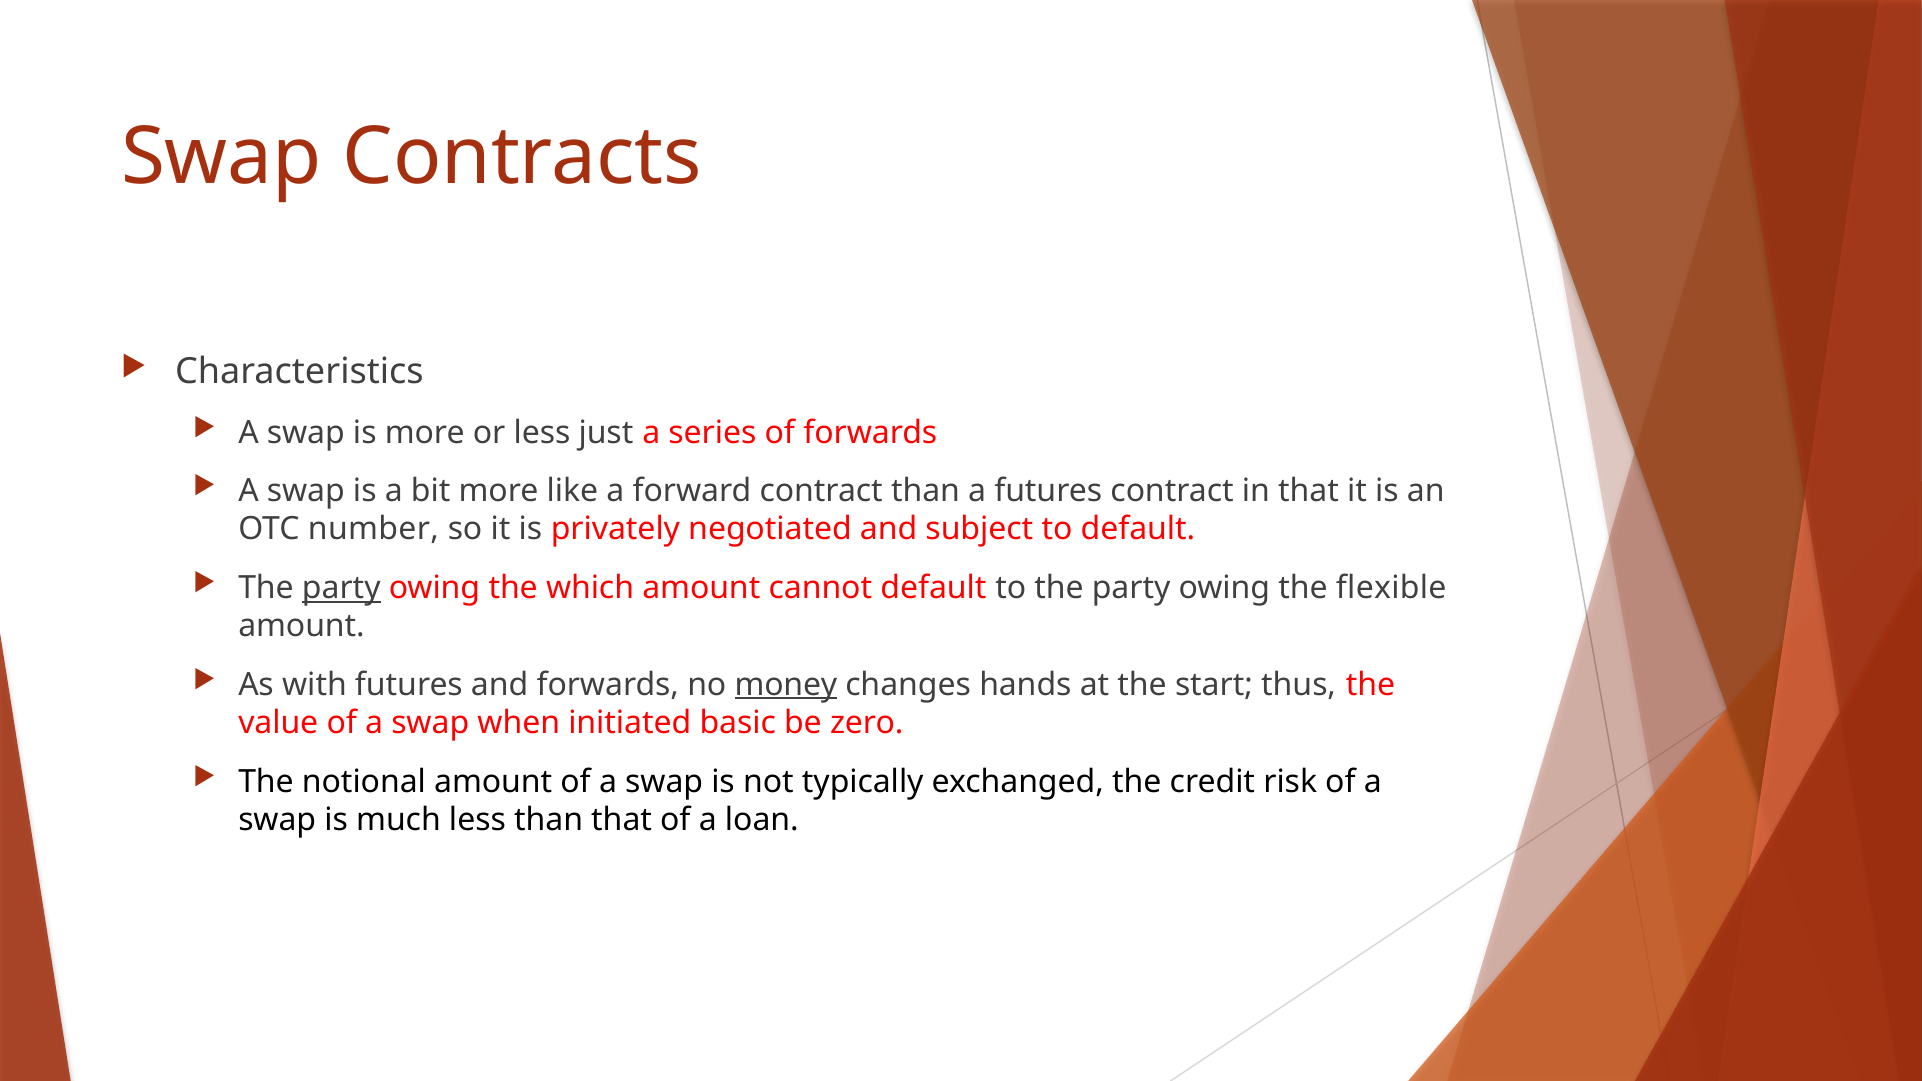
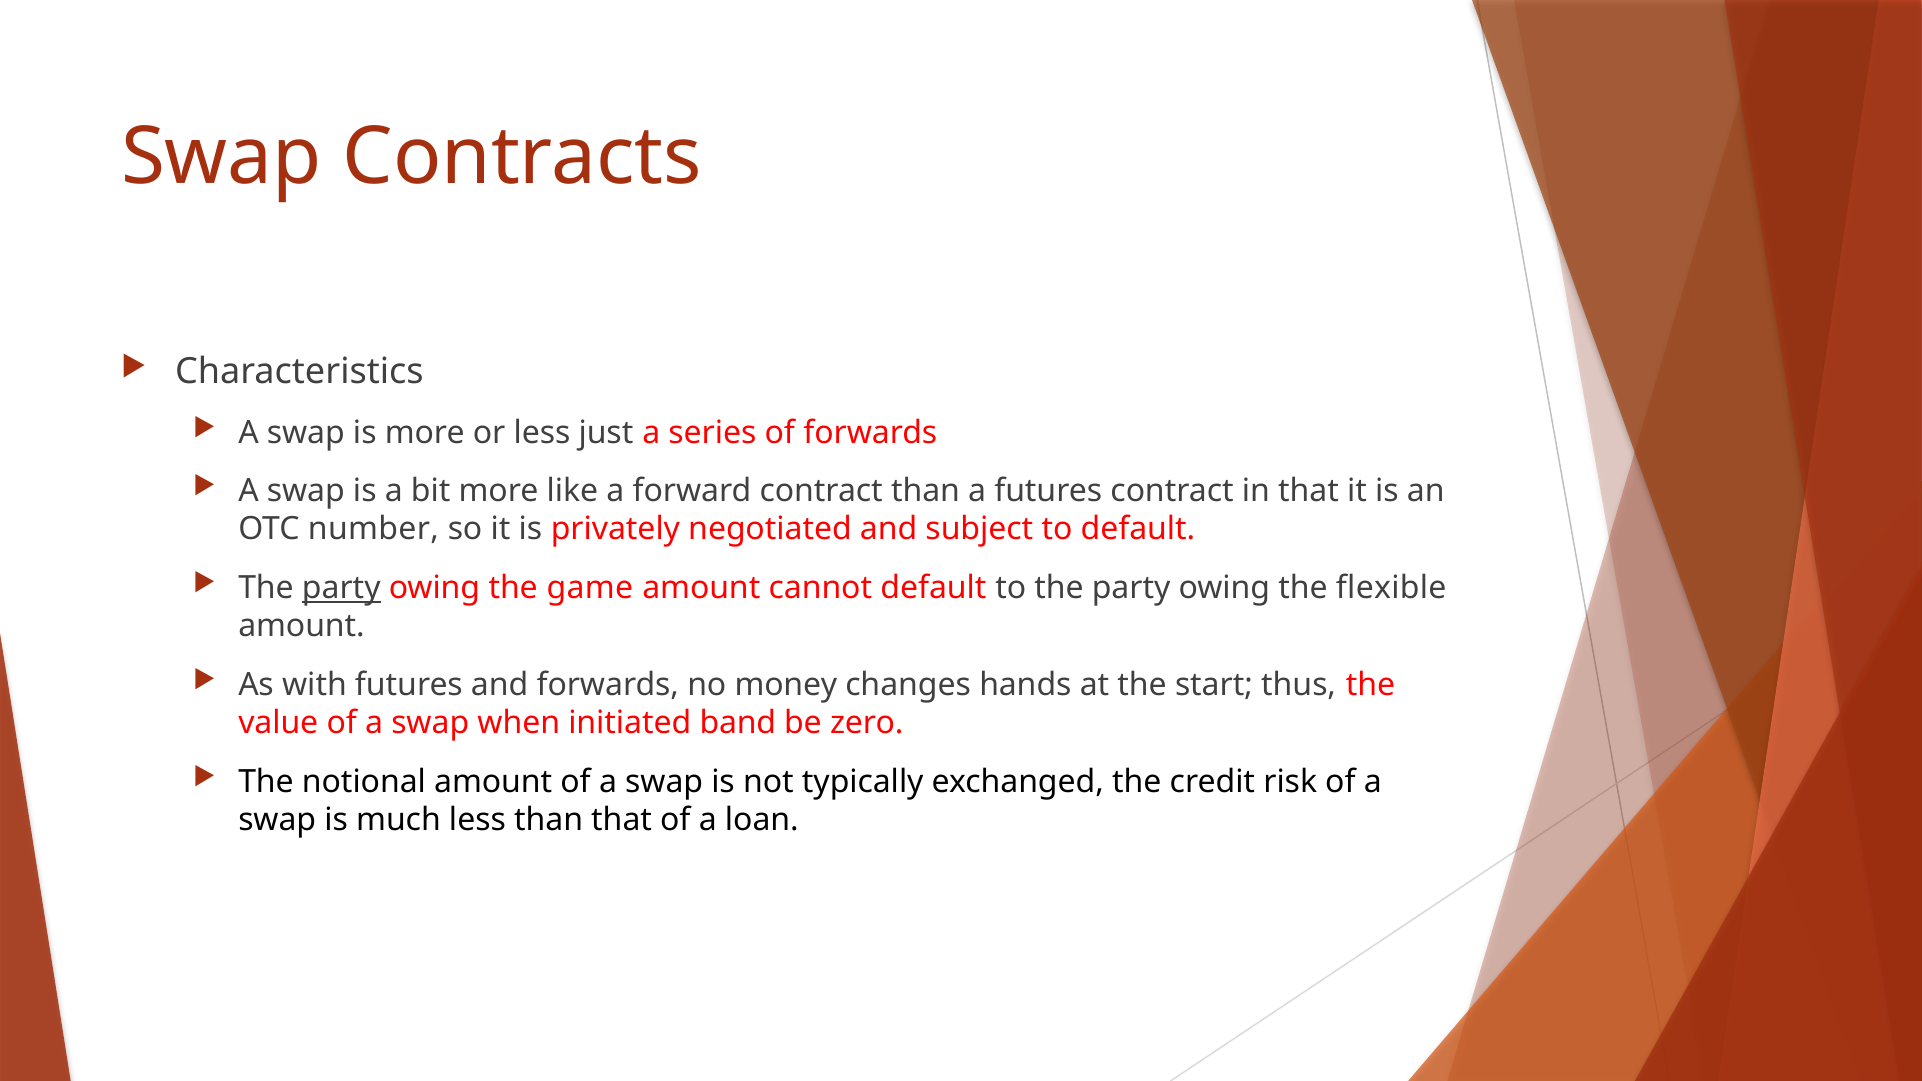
which: which -> game (590, 588)
money underline: present -> none (786, 685)
basic: basic -> band (738, 723)
